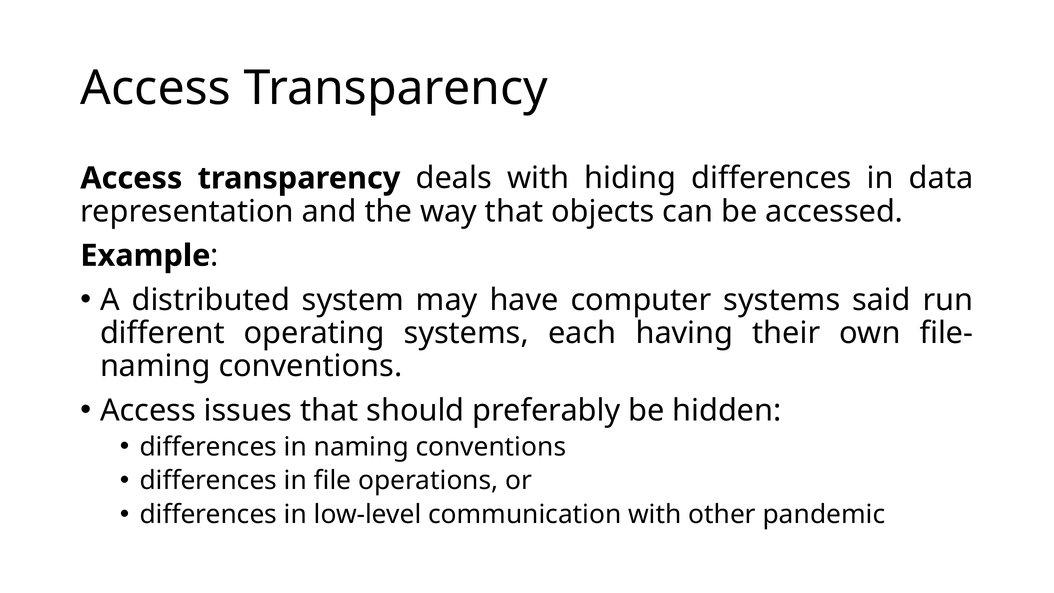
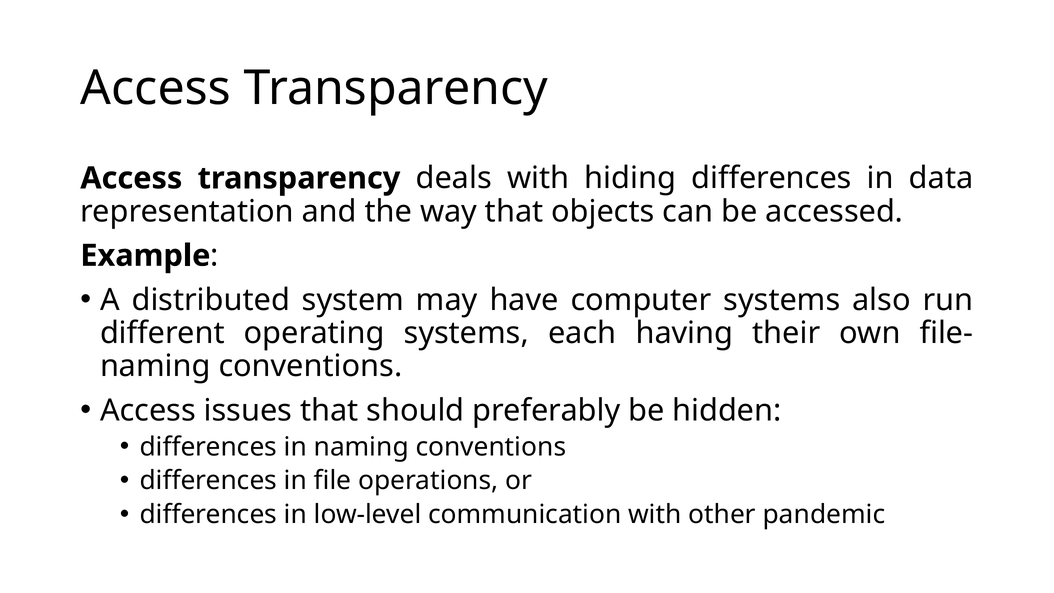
said: said -> also (881, 300)
